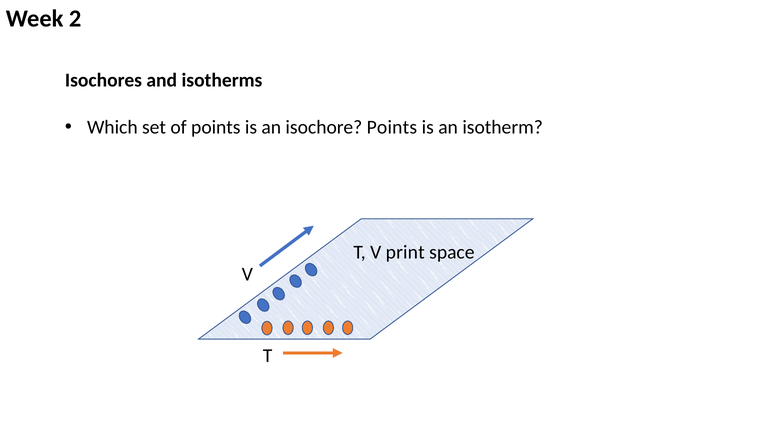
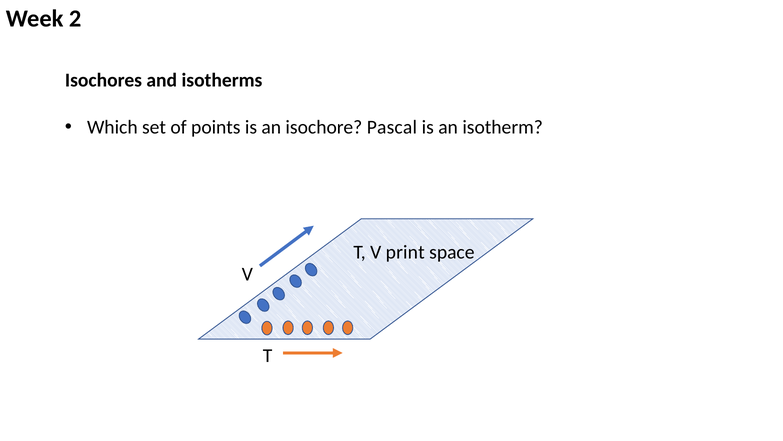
isochore Points: Points -> Pascal (392, 127)
